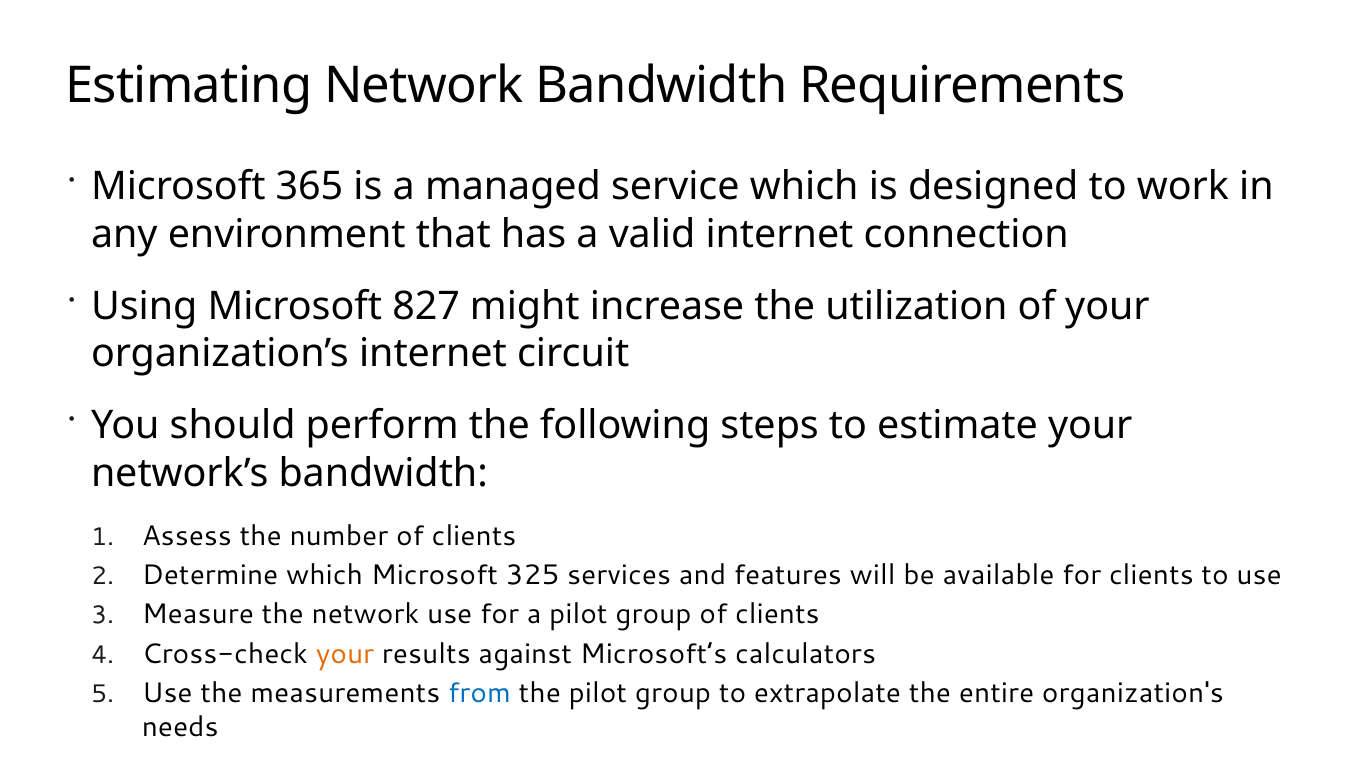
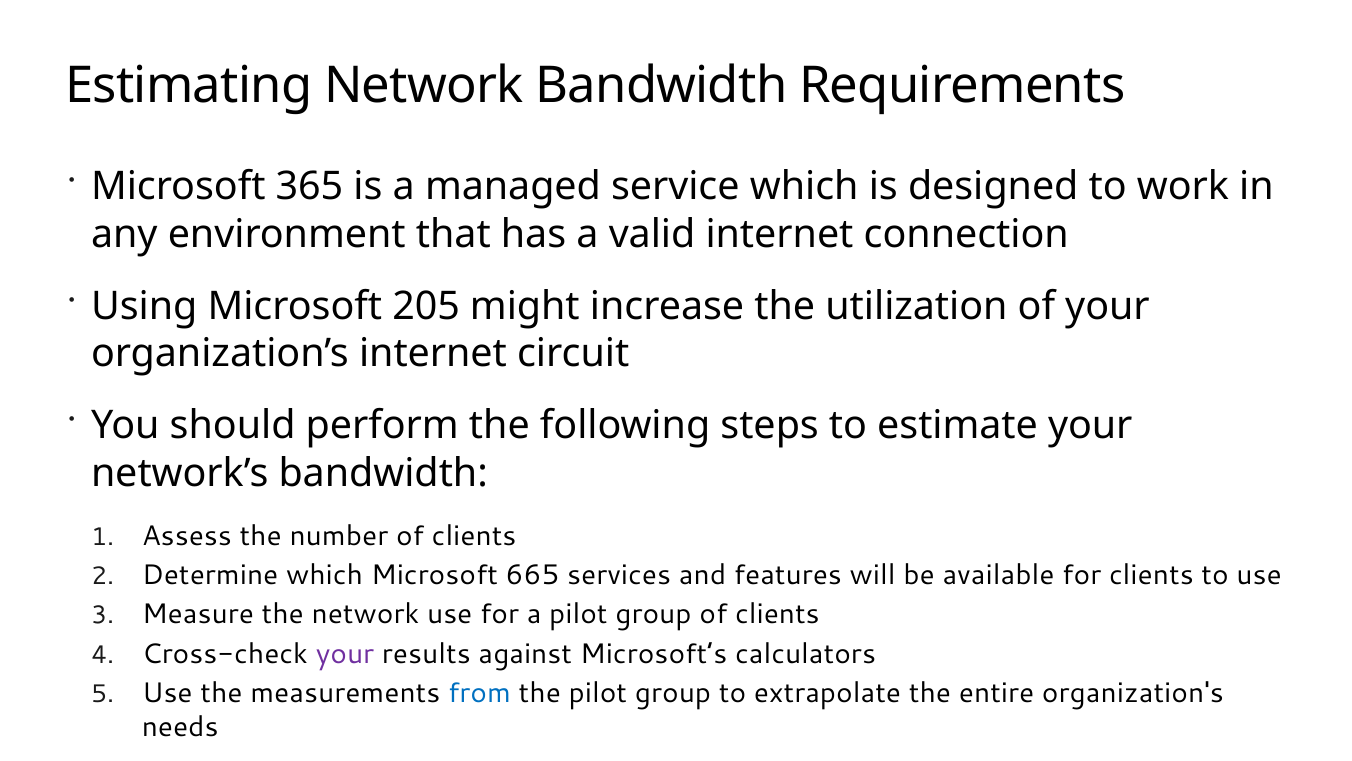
827: 827 -> 205 (426, 306)
325: 325 -> 665 (533, 575)
your colour: orange -> purple (345, 654)
